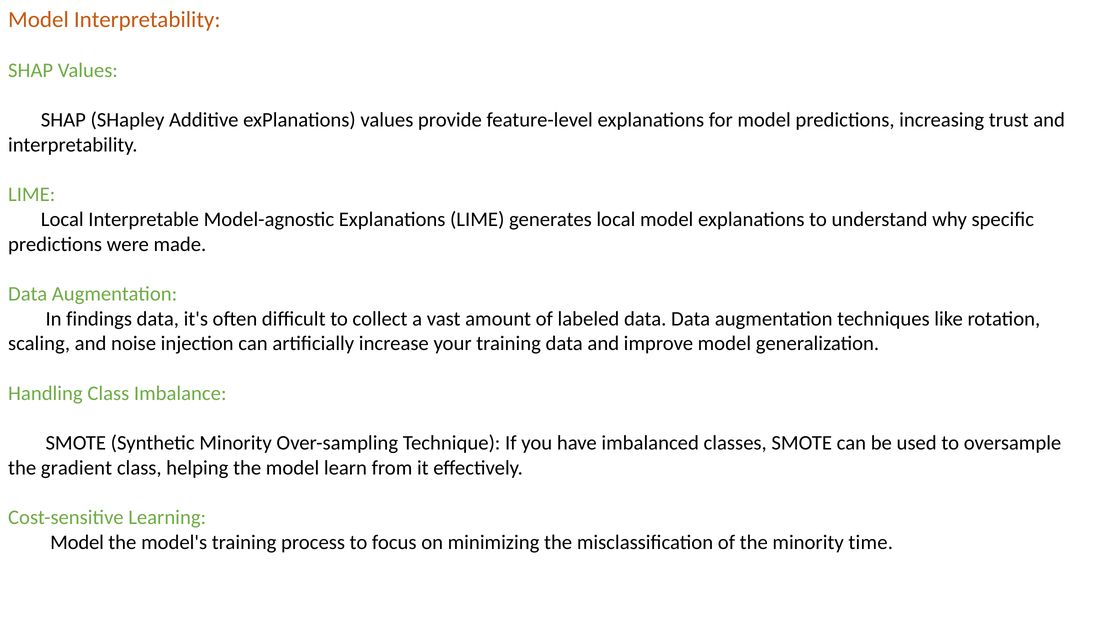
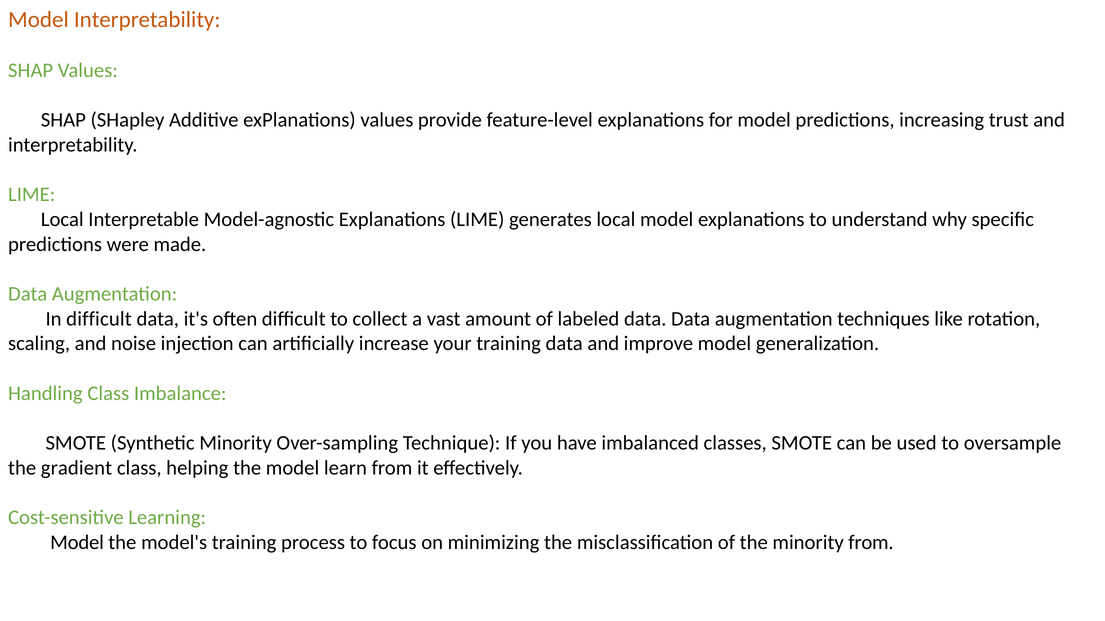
In findings: findings -> difficult (99, 319)
minority time: time -> from (871, 543)
